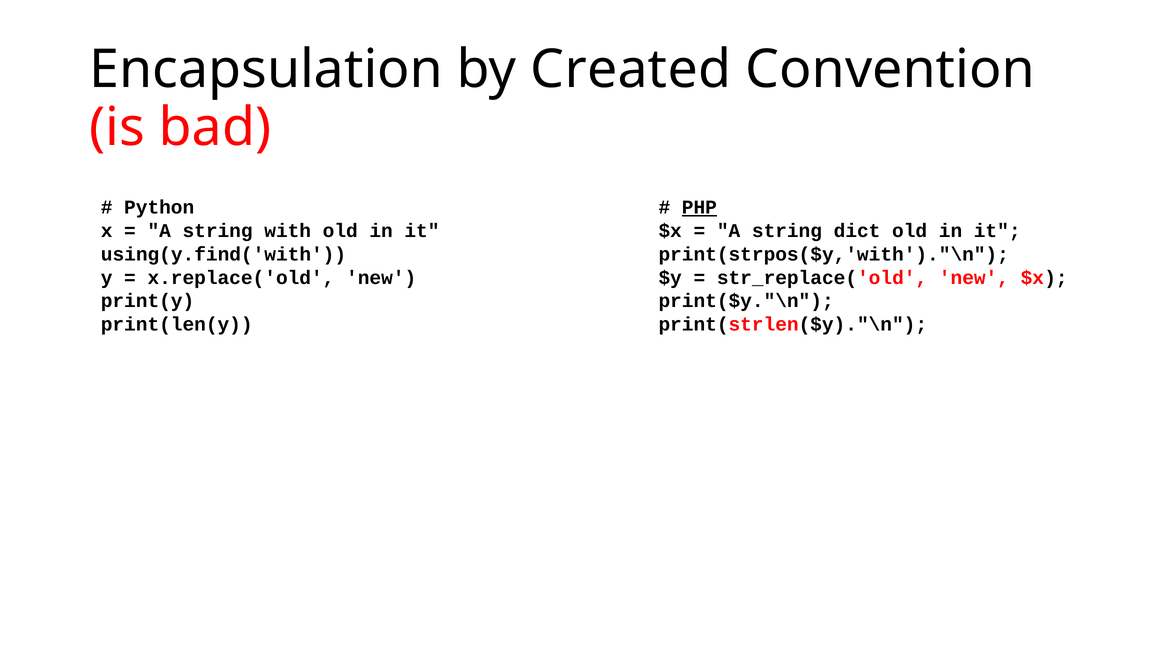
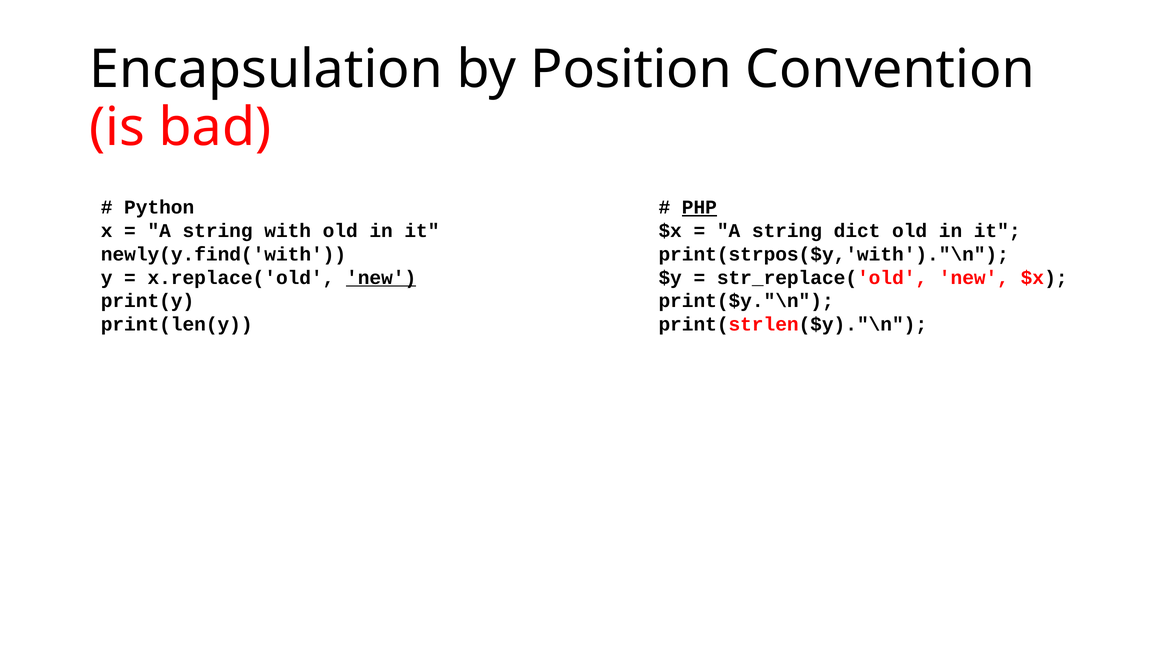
Created: Created -> Position (631, 69)
using(y.find('with: using(y.find('with -> newly(y.find('with (223, 254)
new underline: none -> present (381, 278)
